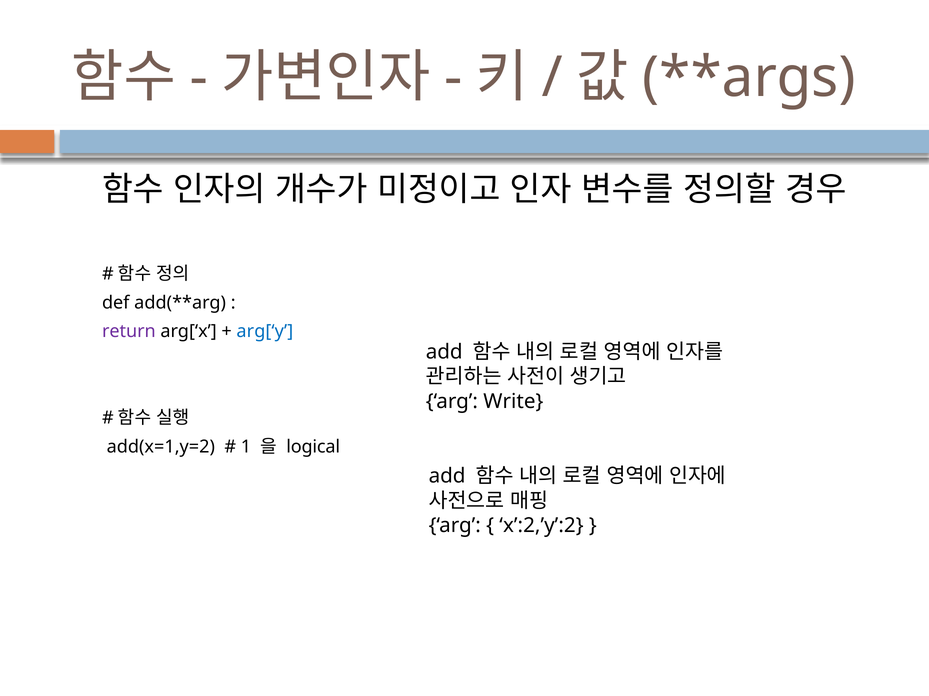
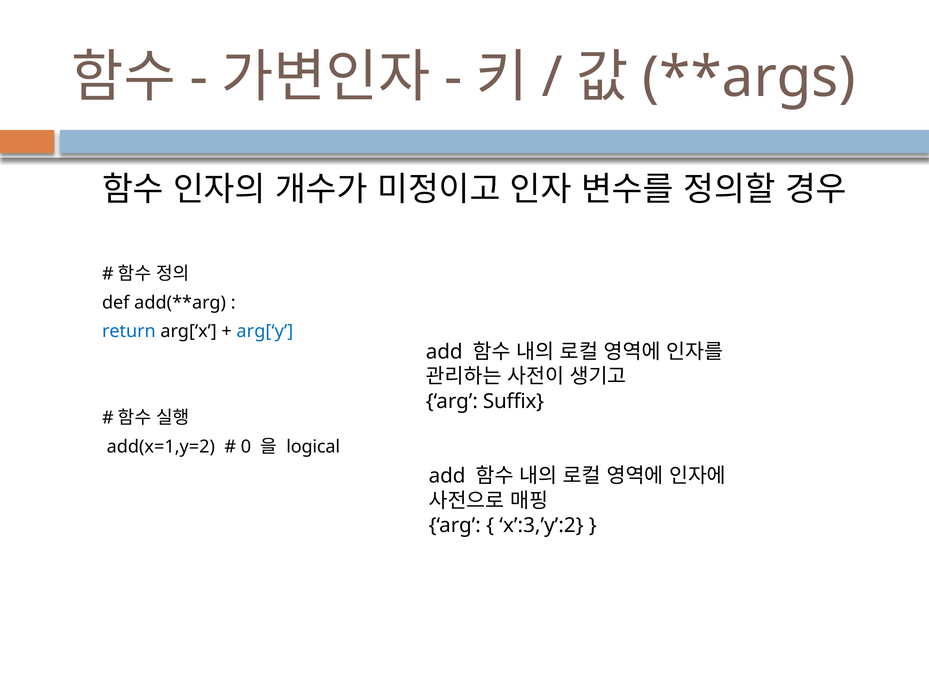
return colour: purple -> blue (129, 332)
Write: Write -> Suffix (514, 402)
1: 1 -> 0 (246, 447)
x’:2,’y’:2: x’:2,’y’:2 -> x’:3,’y’:2 (541, 526)
